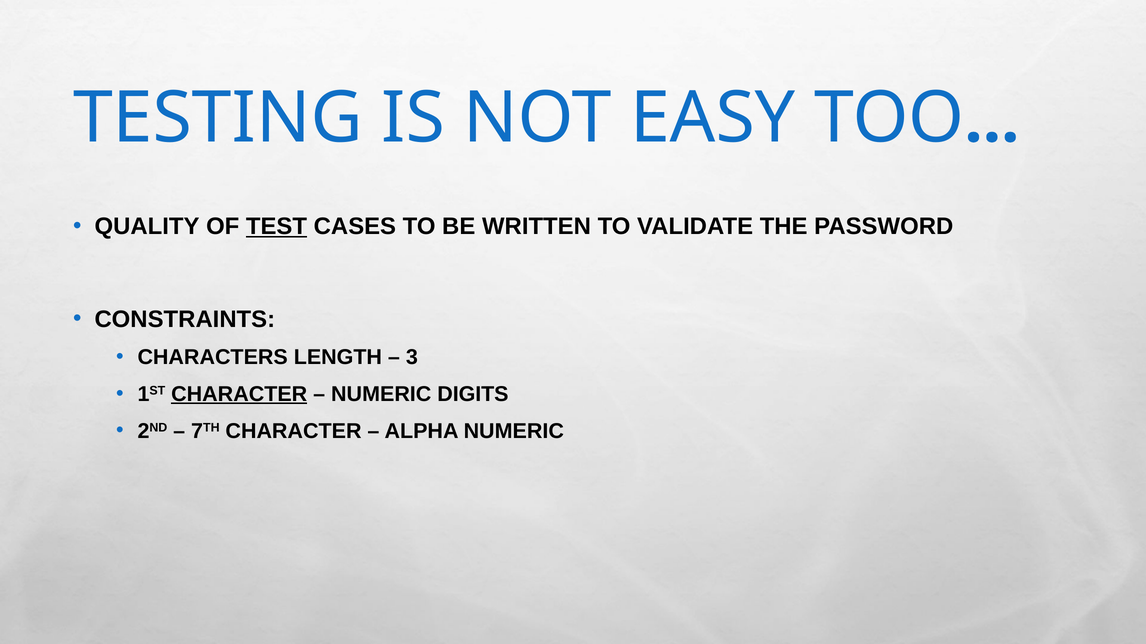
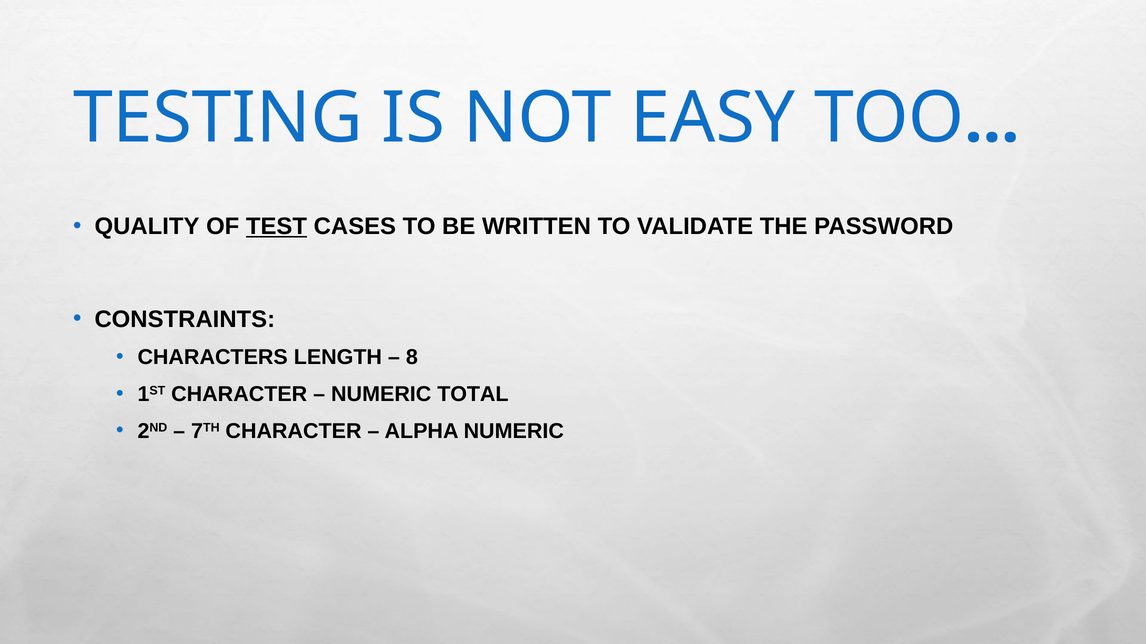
3: 3 -> 8 (412, 358)
CHARACTER underline: present -> none (239, 394)
DIGITS: DIGITS -> TOTAL (473, 394)
